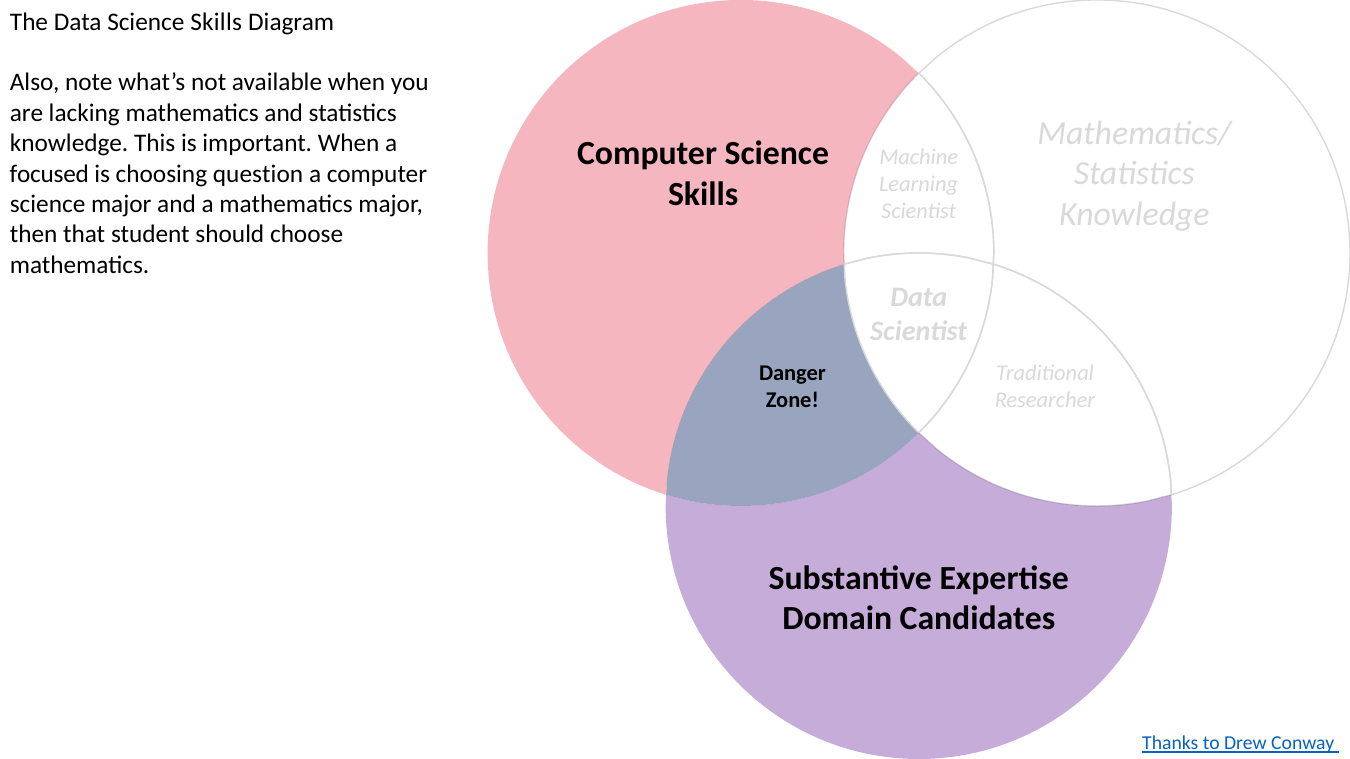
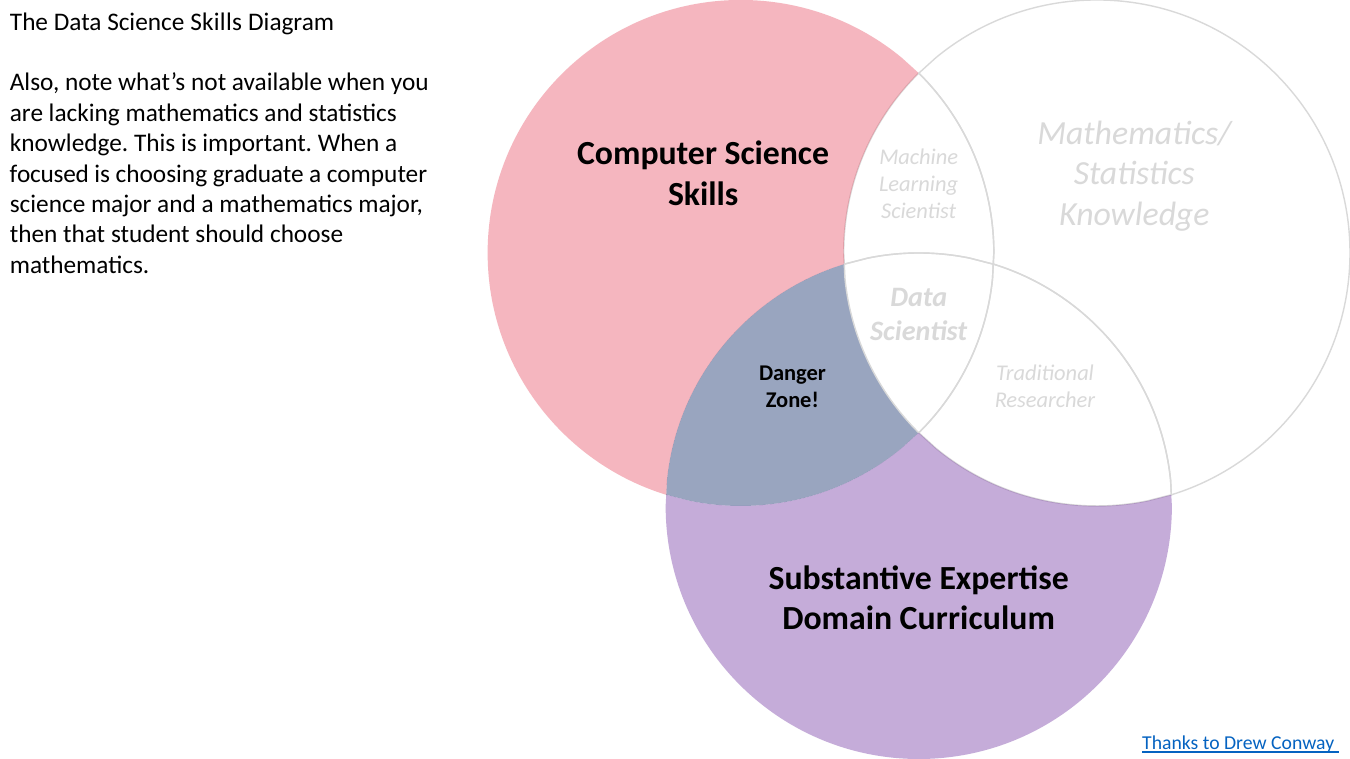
question: question -> graduate (258, 174)
Candidates: Candidates -> Curriculum (977, 619)
